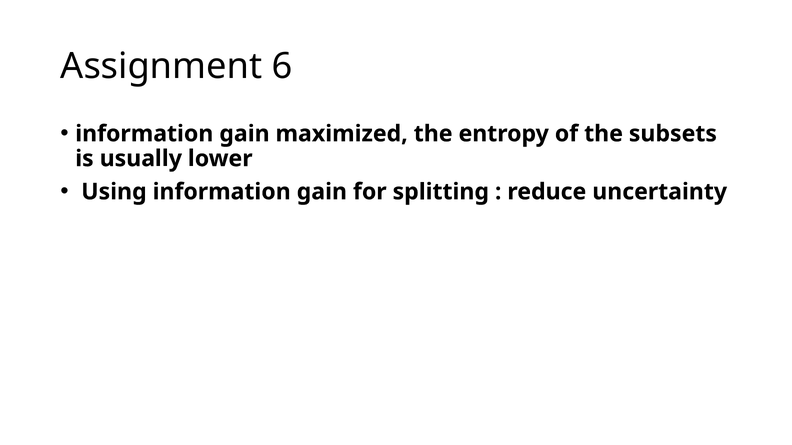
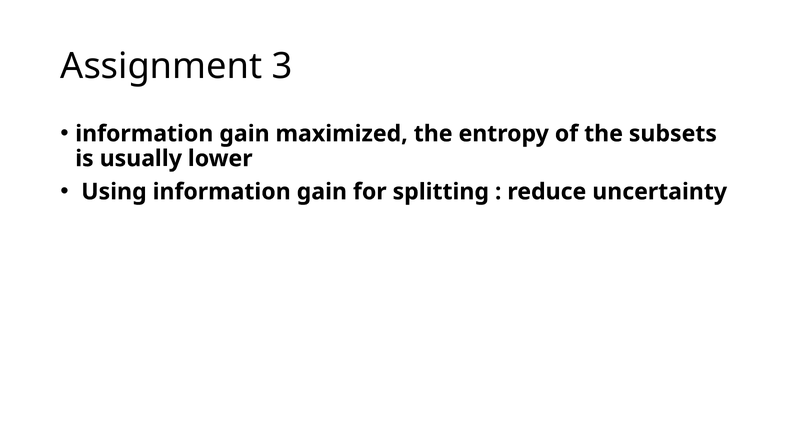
6: 6 -> 3 (282, 67)
